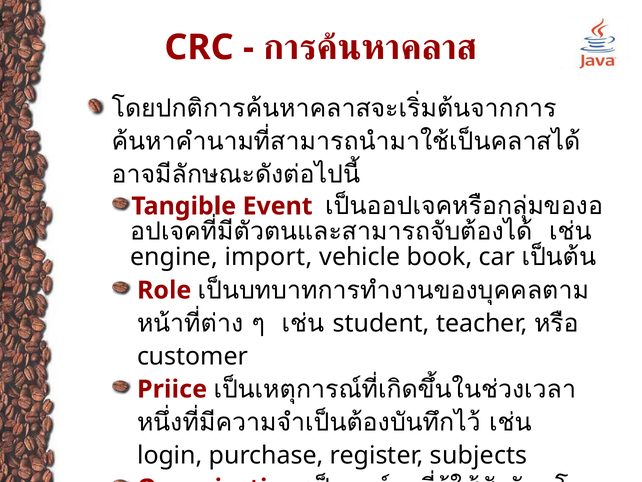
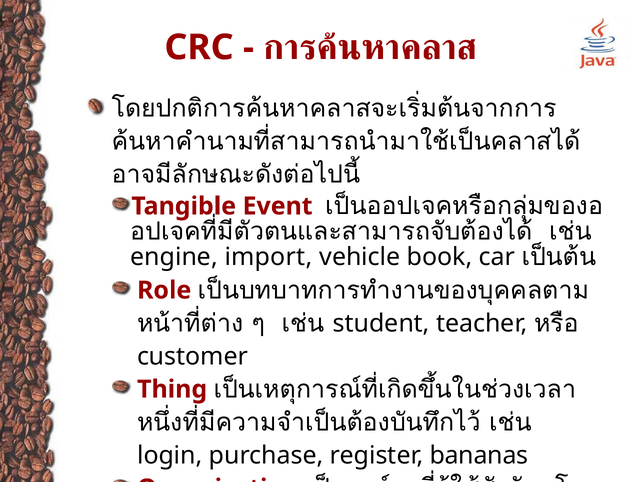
Priice: Priice -> Thing (172, 389)
subjects: subjects -> bananas (479, 455)
